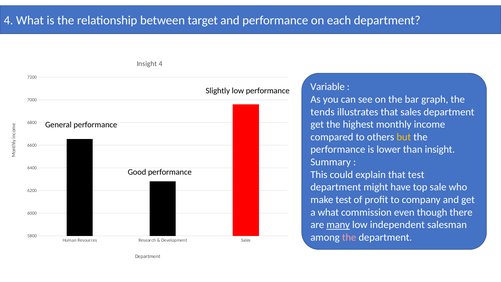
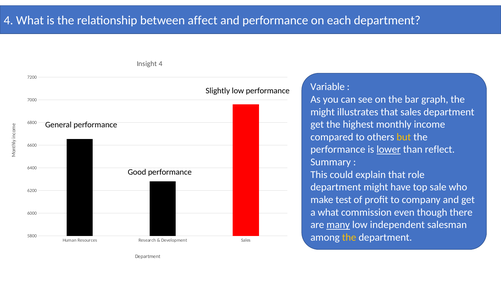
target: target -> affect (203, 20)
tends: tends -> might (323, 112)
lower underline: none -> present (389, 149)
than insight: insight -> reflect (440, 149)
that test: test -> role (416, 175)
the colour: pink -> yellow (349, 237)
